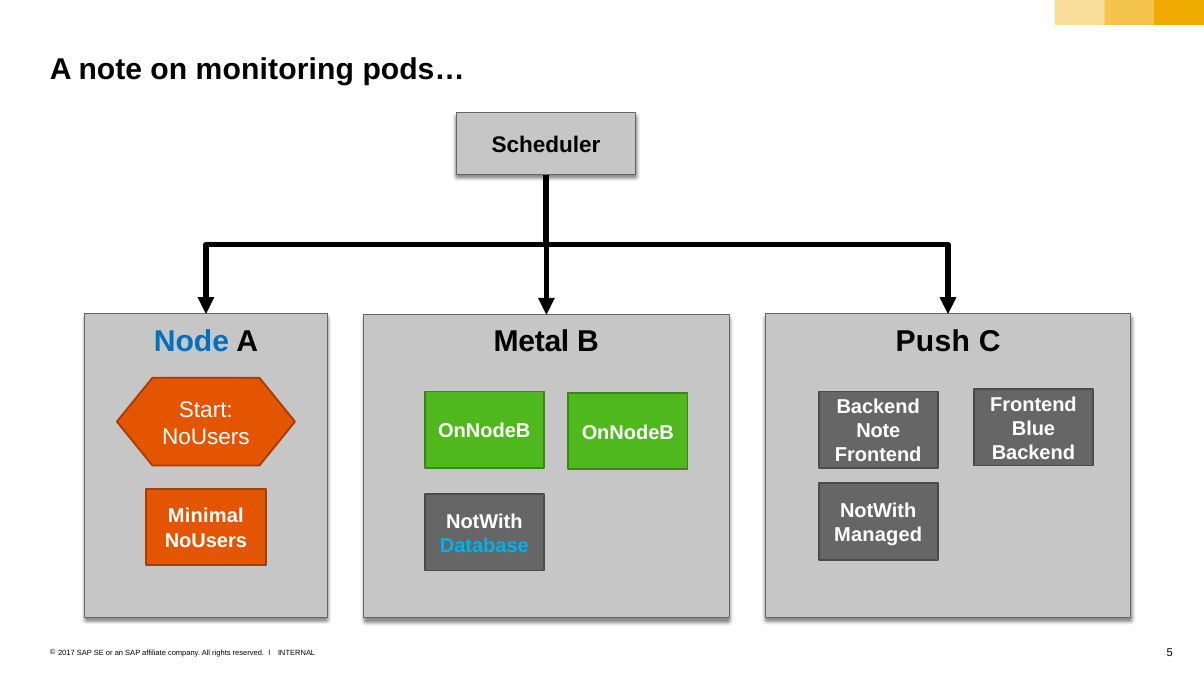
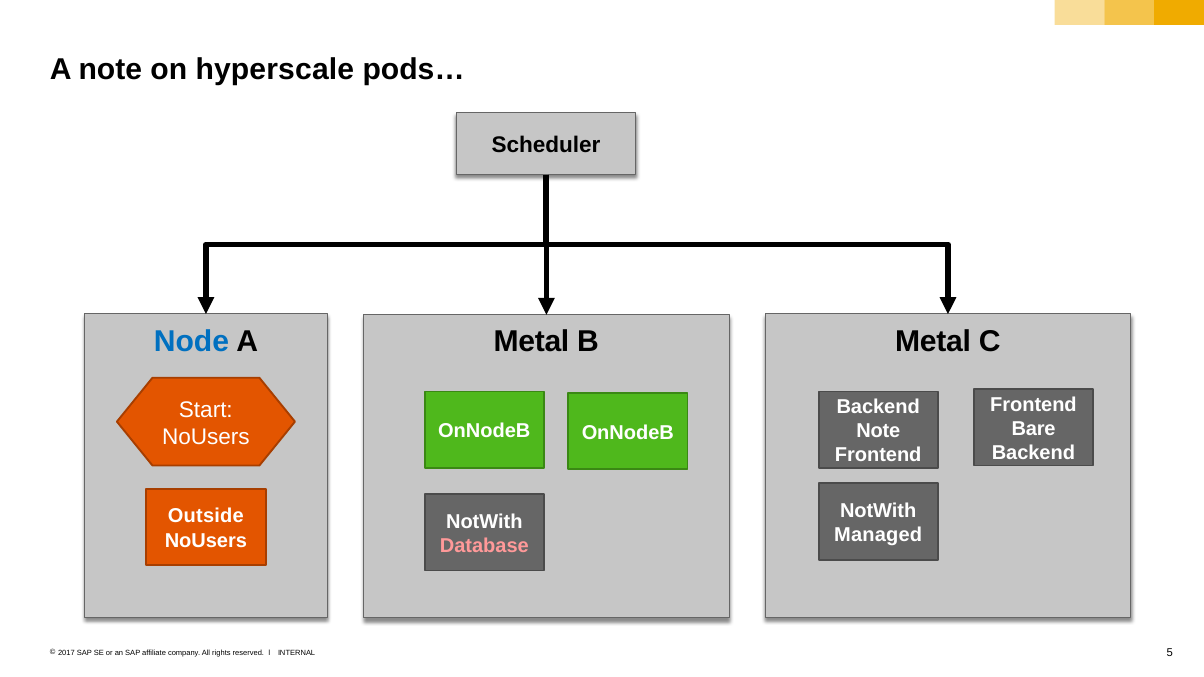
monitoring: monitoring -> hyperscale (275, 70)
Push: Push -> Metal (933, 341)
Blue: Blue -> Bare (1034, 429)
Minimal: Minimal -> Outside (206, 516)
Database colour: light blue -> pink (484, 546)
